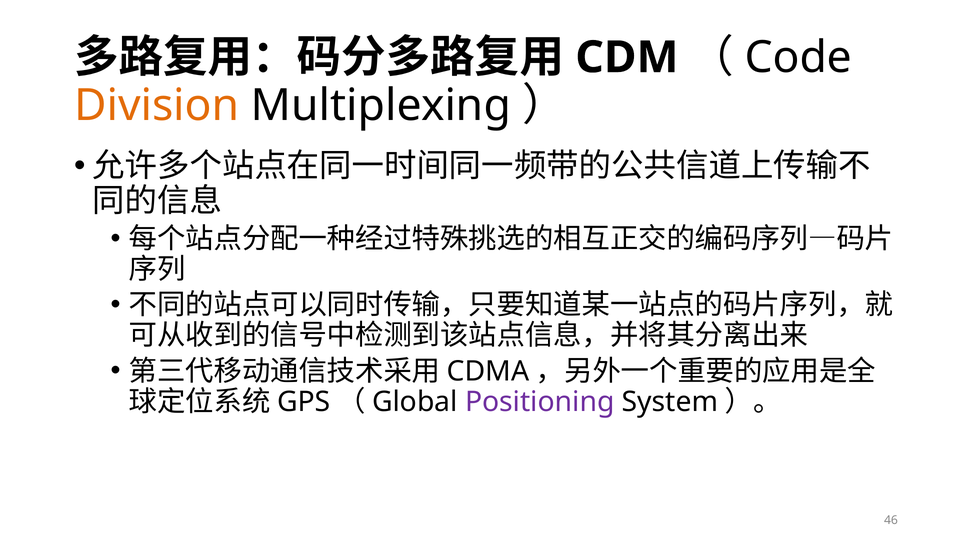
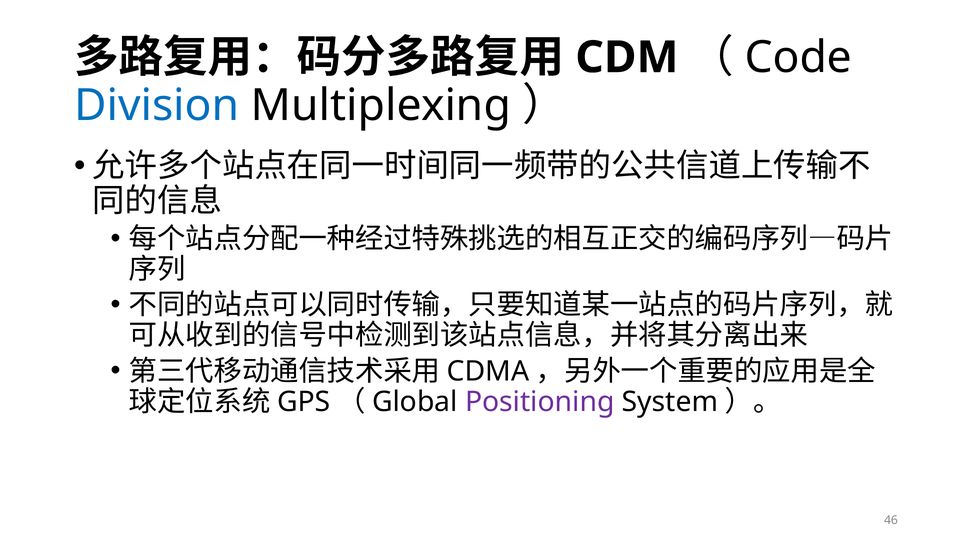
Division colour: orange -> blue (157, 106)
